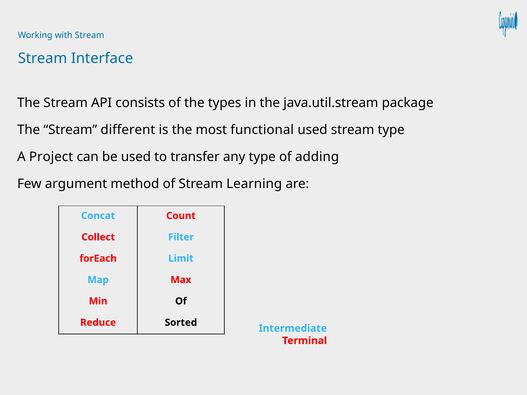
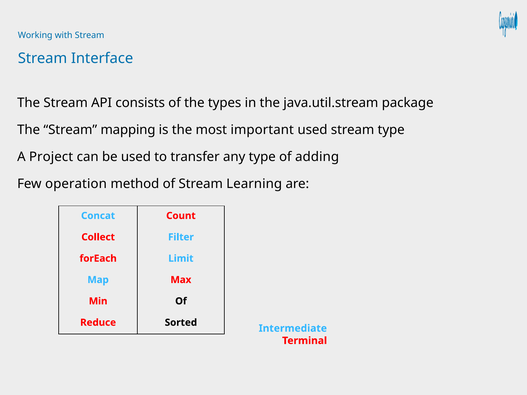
different: different -> mapping (128, 130)
functional: functional -> important (262, 130)
argument: argument -> operation (76, 184)
